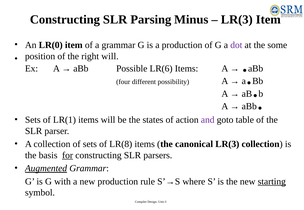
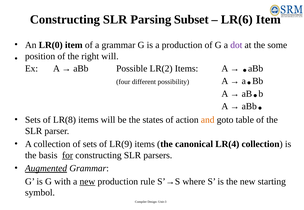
Minus: Minus -> Subset (191, 20)
LR(3: LR(3 -> LR(6 (237, 20)
LR(6: LR(6 -> LR(2 (161, 69)
LR(1: LR(1 -> LR(8 (64, 120)
and colour: purple -> orange (208, 120)
LR(8: LR(8 -> LR(9 (121, 144)
canonical LR(3: LR(3 -> LR(4 (227, 144)
new underline: none -> present (87, 182)
starting underline: present -> none (272, 182)
